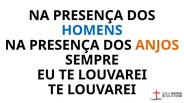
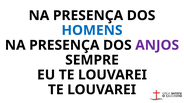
ANJOS colour: orange -> purple (157, 45)
